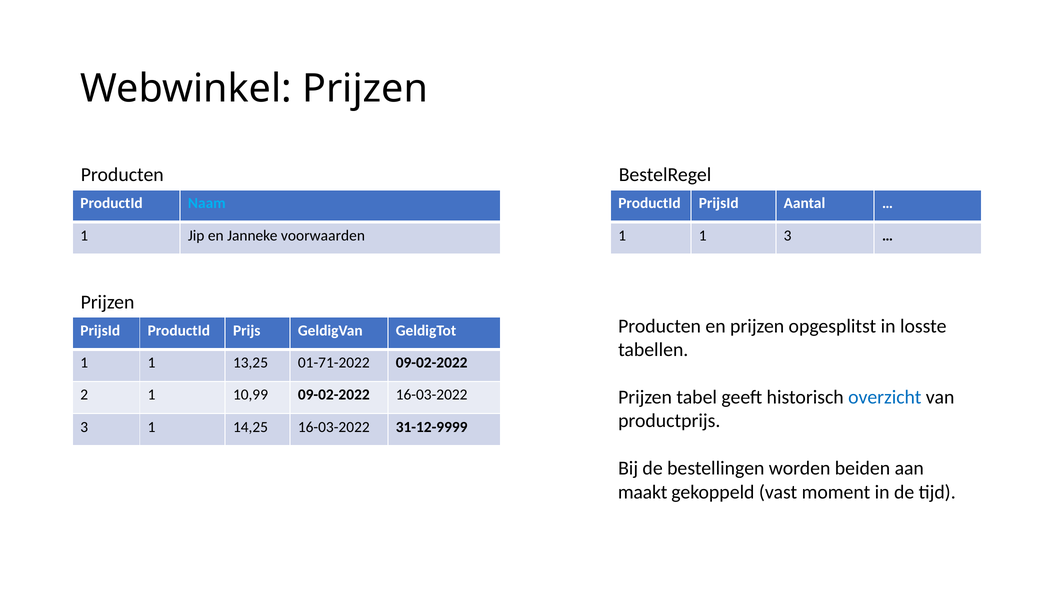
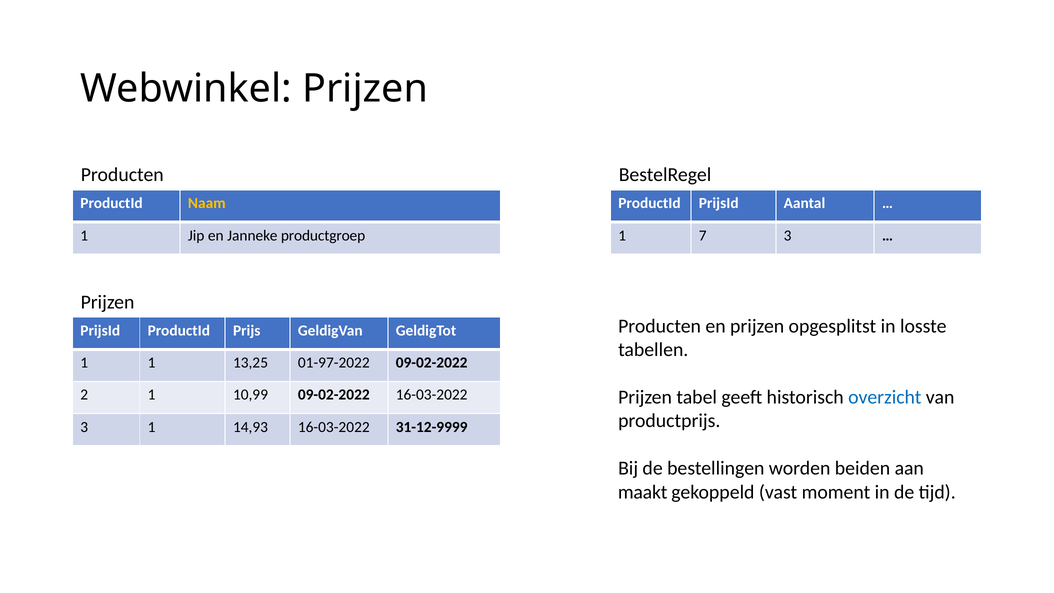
Naam colour: light blue -> yellow (207, 203)
voorwaarden: voorwaarden -> productgroep (323, 235)
1: 1 -> 7 (703, 235)
01-71-2022: 01-71-2022 -> 01-97-2022 (334, 363)
14,25: 14,25 -> 14,93 (251, 427)
